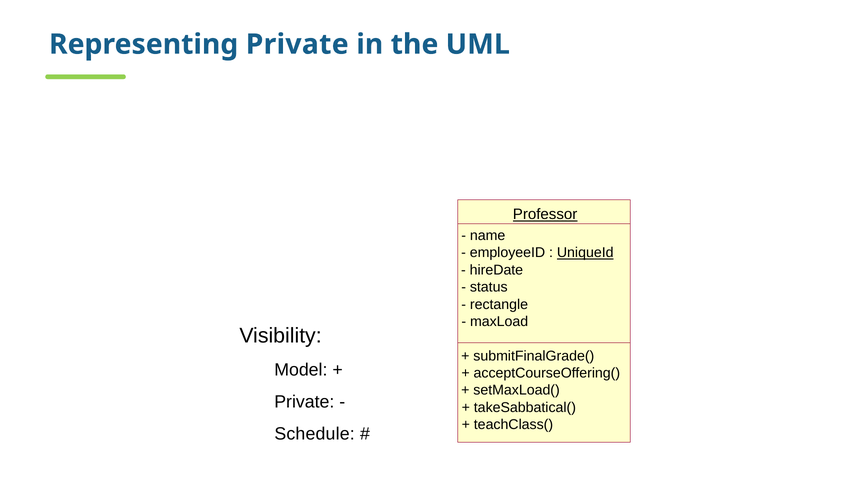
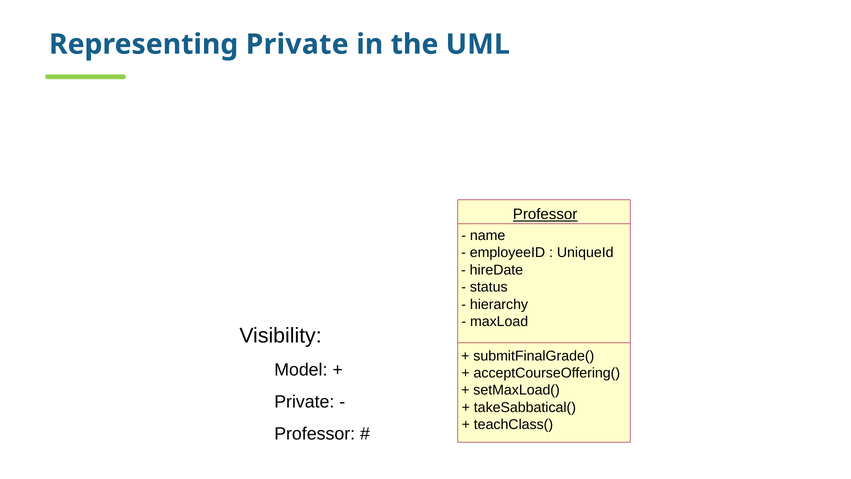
UniqueId underline: present -> none (585, 253)
rectangle: rectangle -> hierarchy (499, 304)
Schedule: Schedule -> Professor (315, 434)
